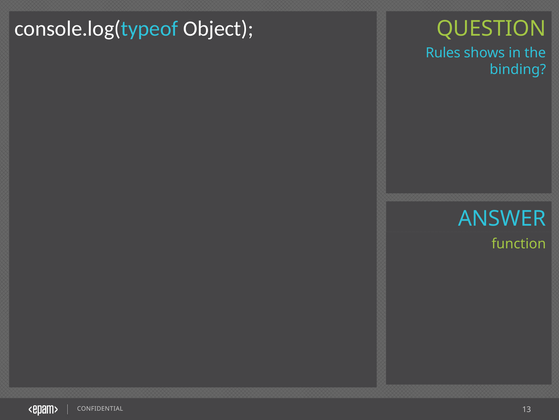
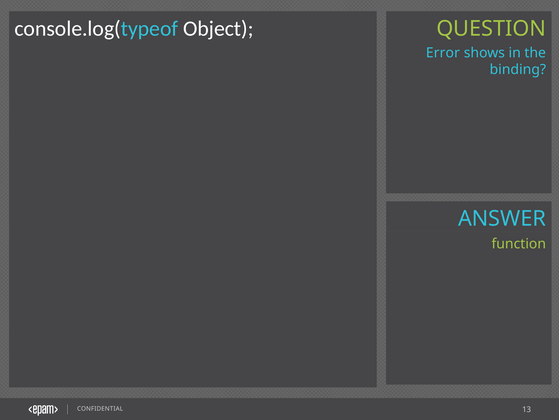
Rules: Rules -> Error (443, 53)
